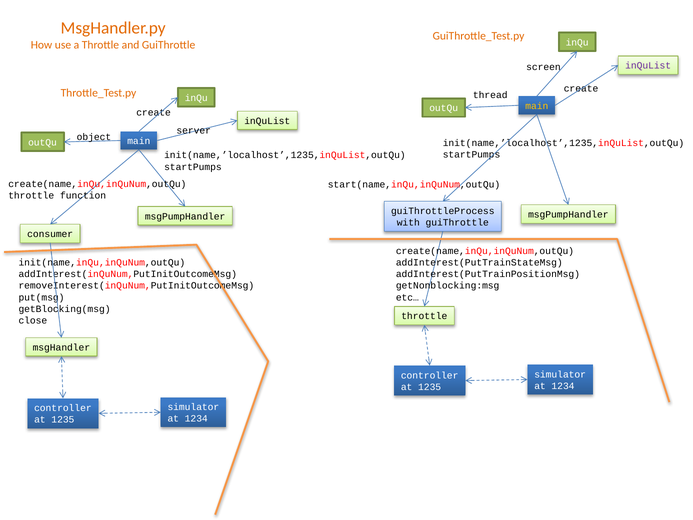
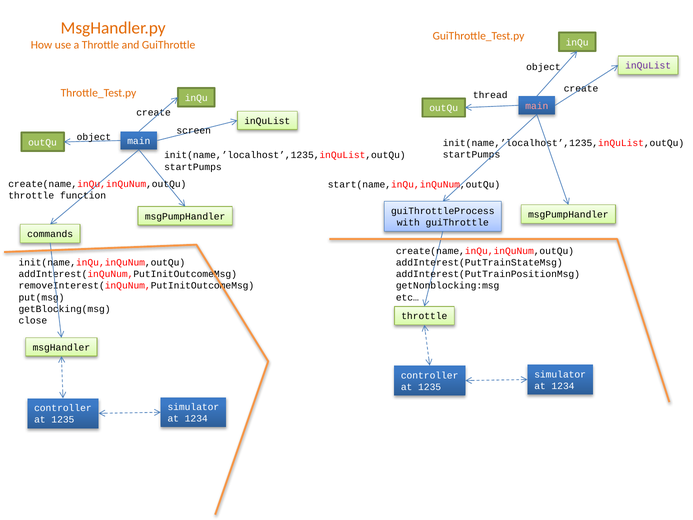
screen: screen -> object (543, 67)
main colour: yellow -> pink (537, 106)
server: server -> screen (194, 131)
consumer: consumer -> commands (50, 234)
